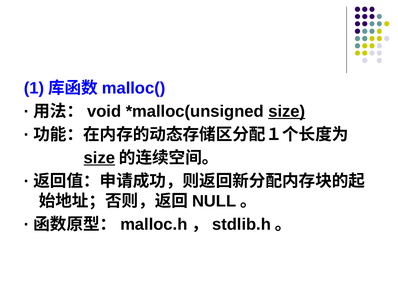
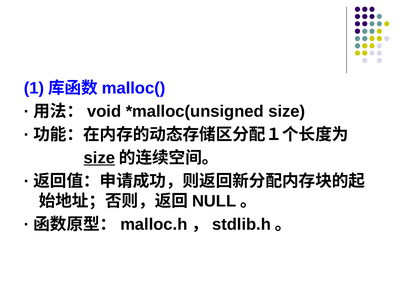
size underline: present -> none (287, 111)
